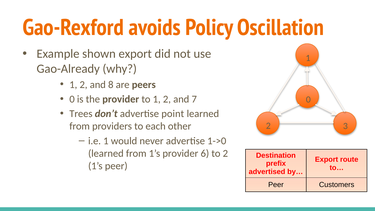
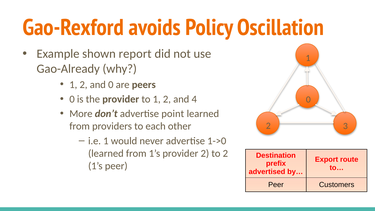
shown export: export -> report (135, 54)
and 8: 8 -> 0 (111, 85)
7: 7 -> 4 (194, 99)
Trees: Trees -> More (81, 114)
provider 6: 6 -> 2 (205, 153)
